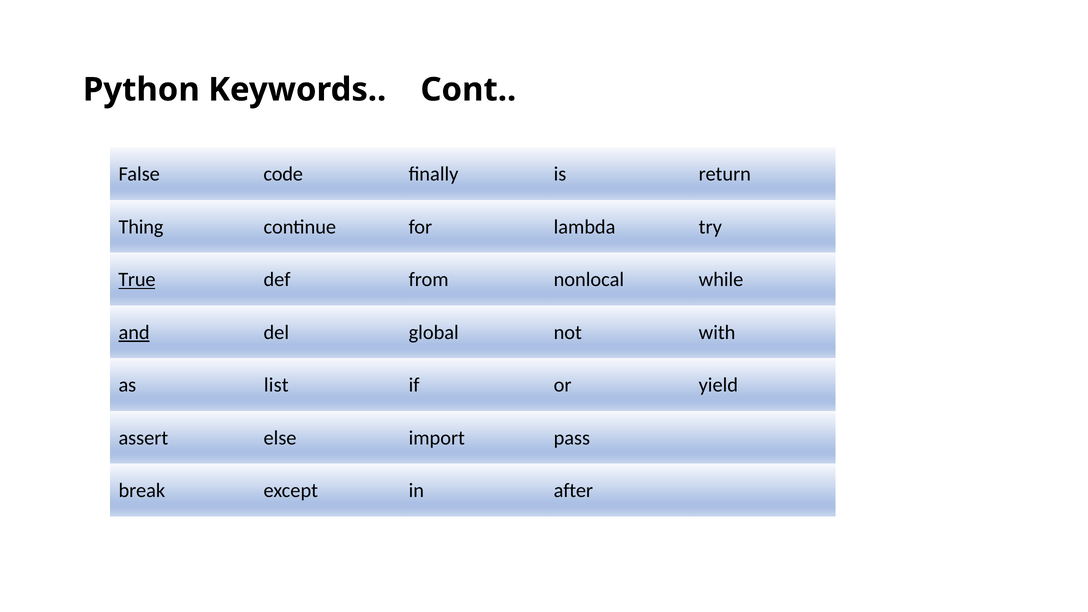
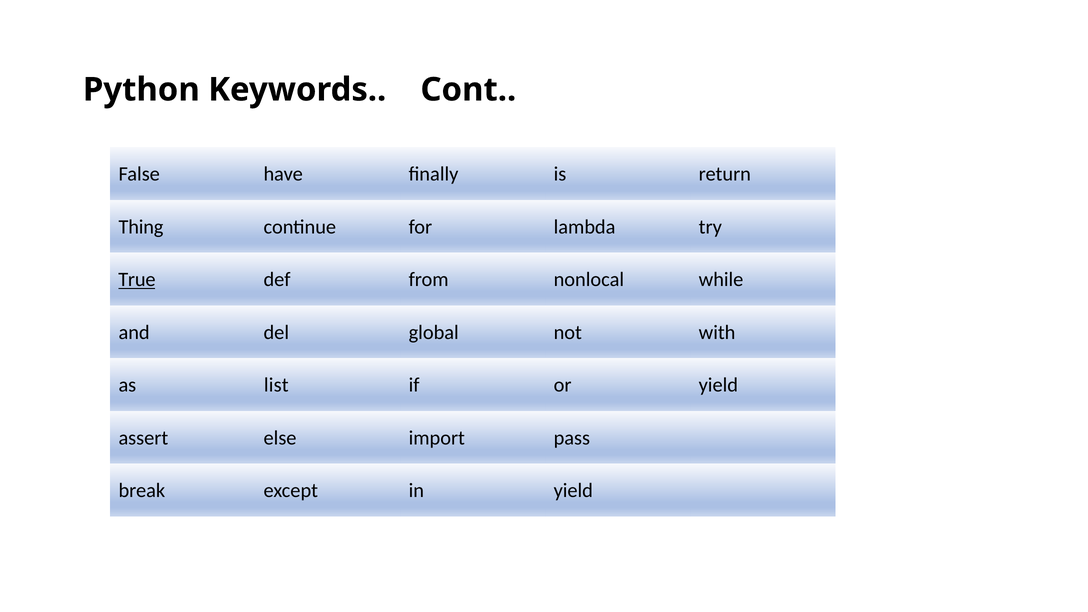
code: code -> have (283, 174)
and underline: present -> none (134, 332)
in after: after -> yield (573, 491)
